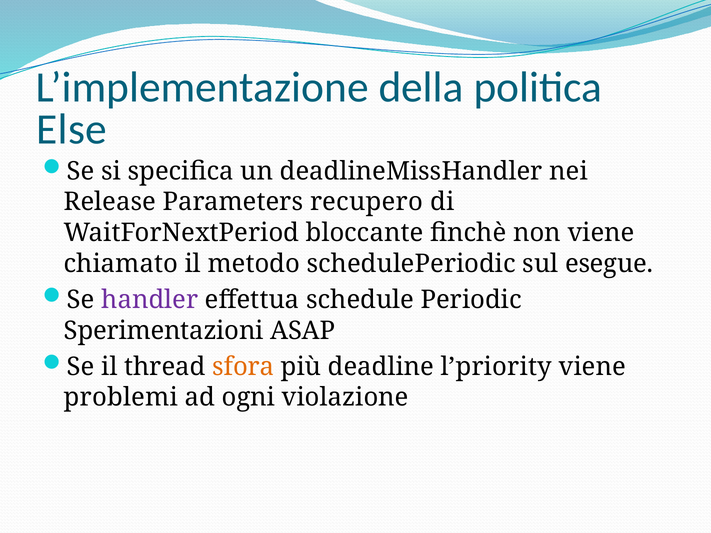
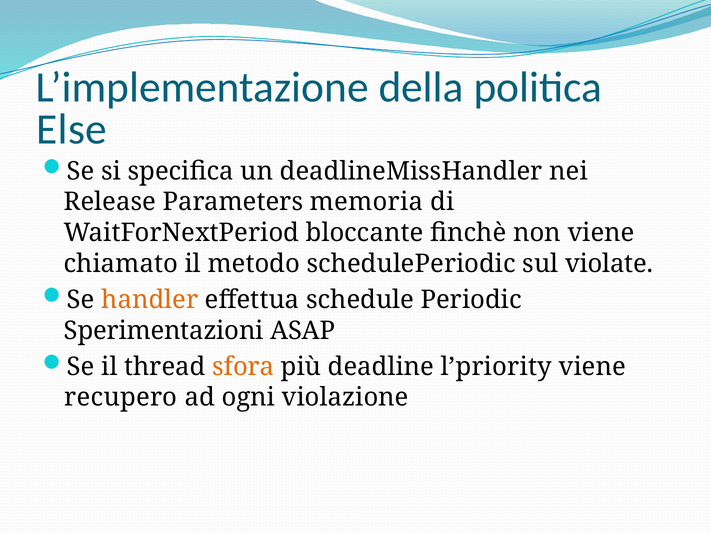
recupero: recupero -> memoria (367, 202)
esegue: esegue -> violate (609, 264)
handler colour: purple -> orange (150, 300)
problemi: problemi -> recupero (121, 398)
